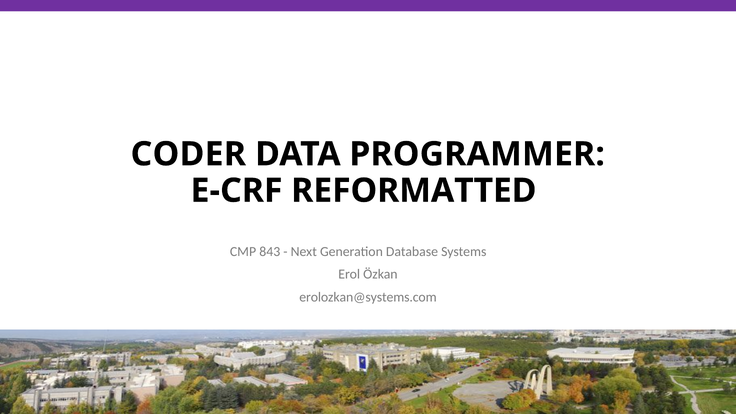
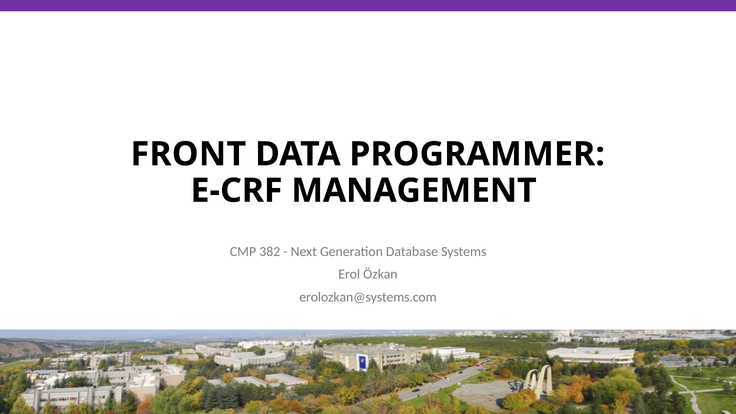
CODER: CODER -> FRONT (188, 154)
REFORMATTED: REFORMATTED -> MANAGEMENT (414, 191)
843: 843 -> 382 (270, 252)
